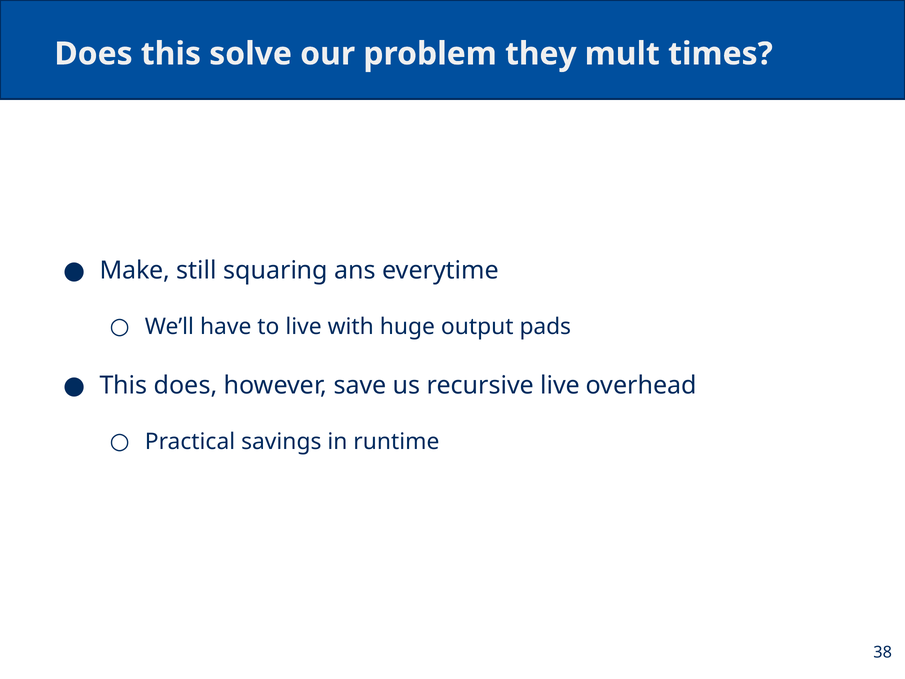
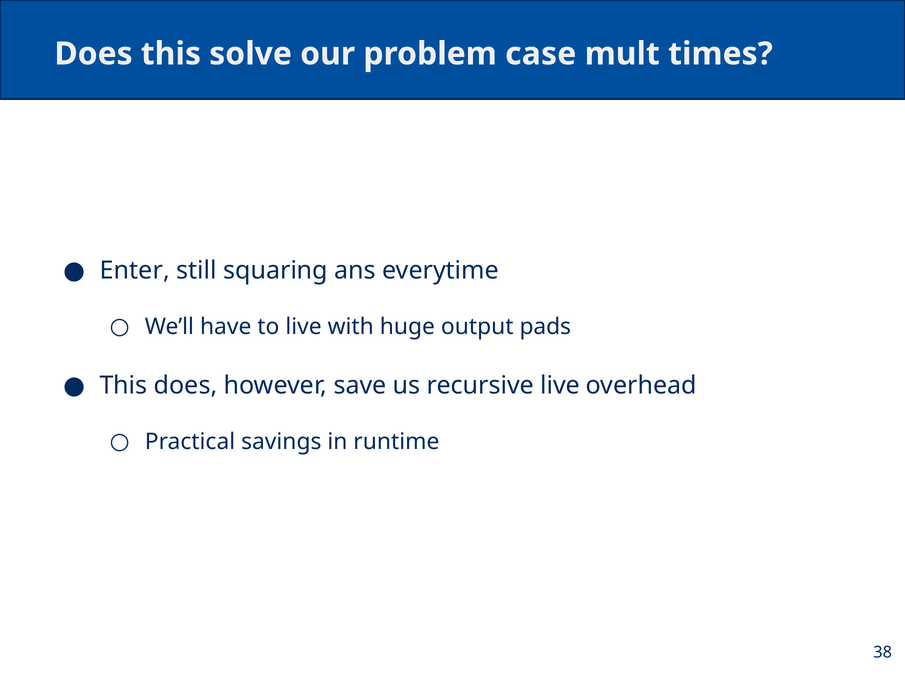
they: they -> case (541, 54)
Make: Make -> Enter (135, 271)
